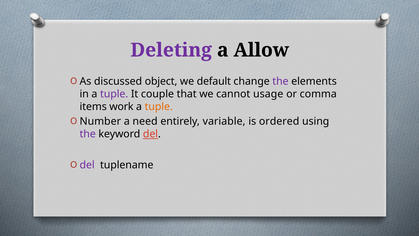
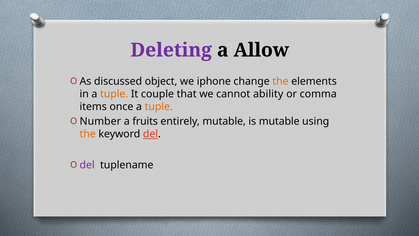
default: default -> iphone (214, 81)
the colour: purple -> orange (280, 81)
tuple colour: purple -> orange (114, 94)
usage: usage -> ability (268, 94)
work: work -> once (121, 107)
need: need -> fruits (145, 121)
entirely variable: variable -> mutable (224, 121)
is ordered: ordered -> mutable (279, 121)
the colour: purple -> orange (88, 134)
